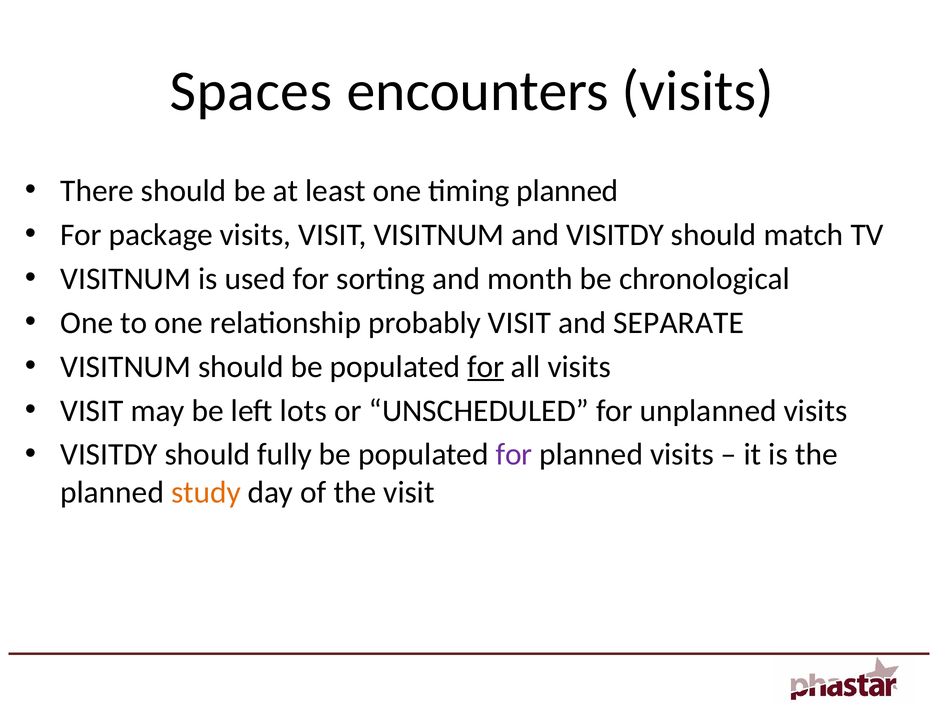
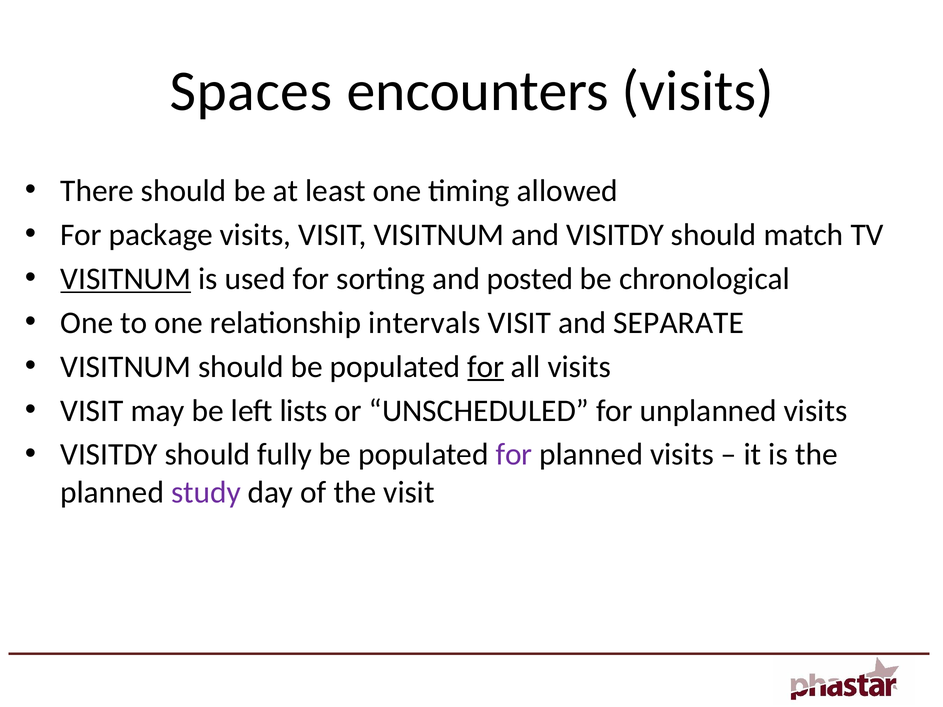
timing planned: planned -> allowed (567, 191)
VISITNUM underline: none -> present (126, 279)
month: month -> posted (530, 279)
probably: probably -> intervals (424, 323)
lots: lots -> lists (304, 411)
study colour: orange -> purple (206, 492)
